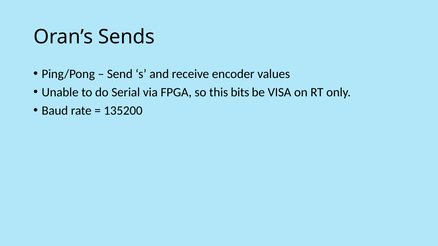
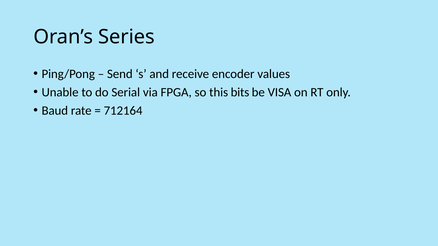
Sends: Sends -> Series (127, 37)
135200: 135200 -> 712164 (123, 111)
